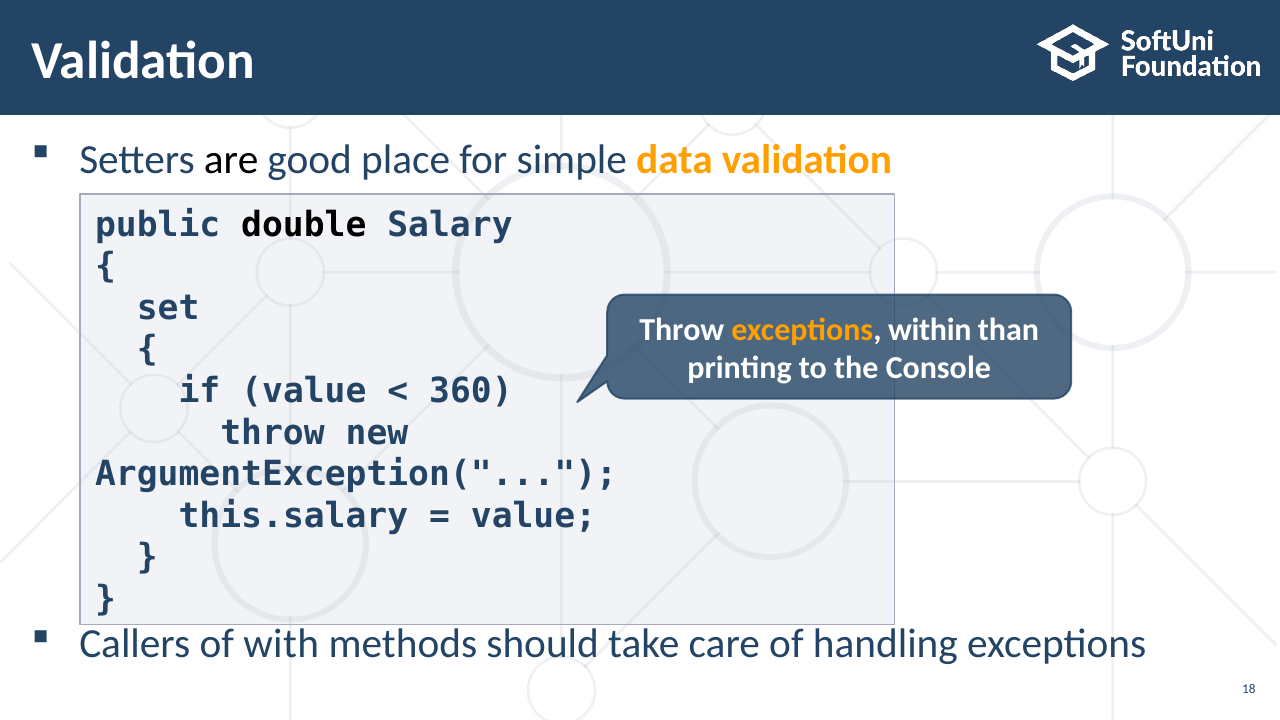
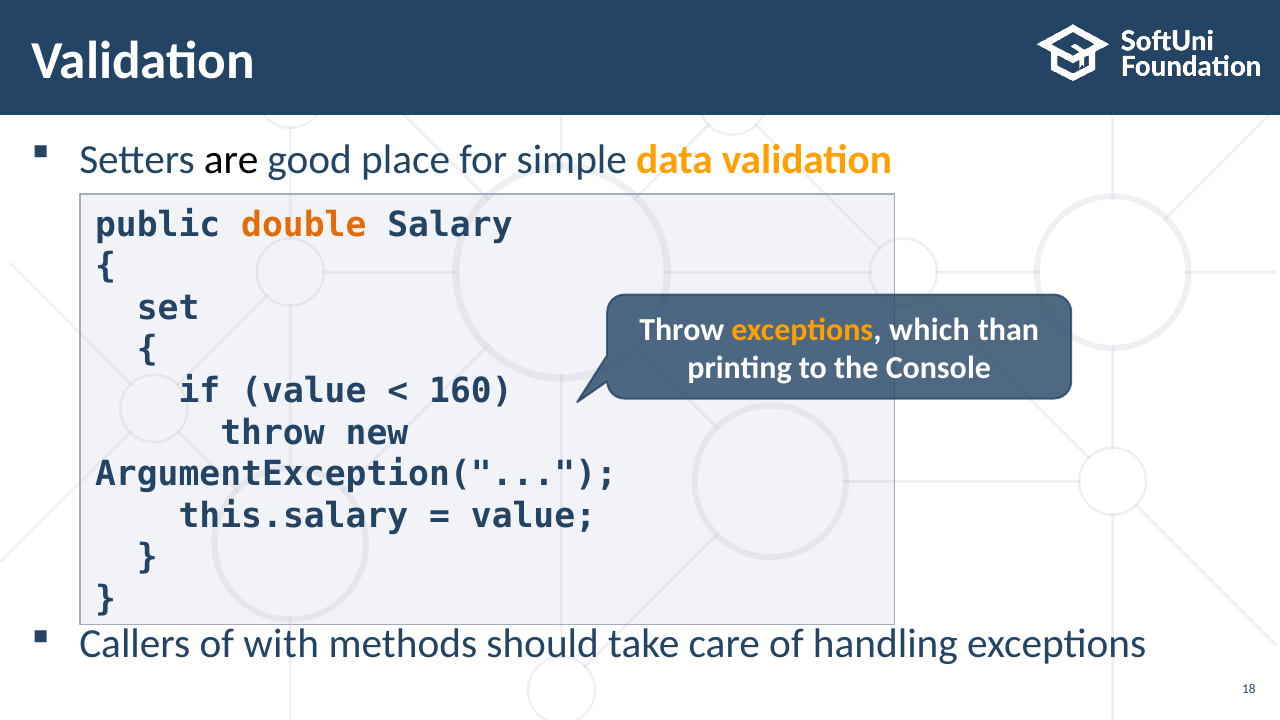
double colour: black -> orange (304, 225)
within: within -> which (929, 330)
360: 360 -> 160 (471, 391)
